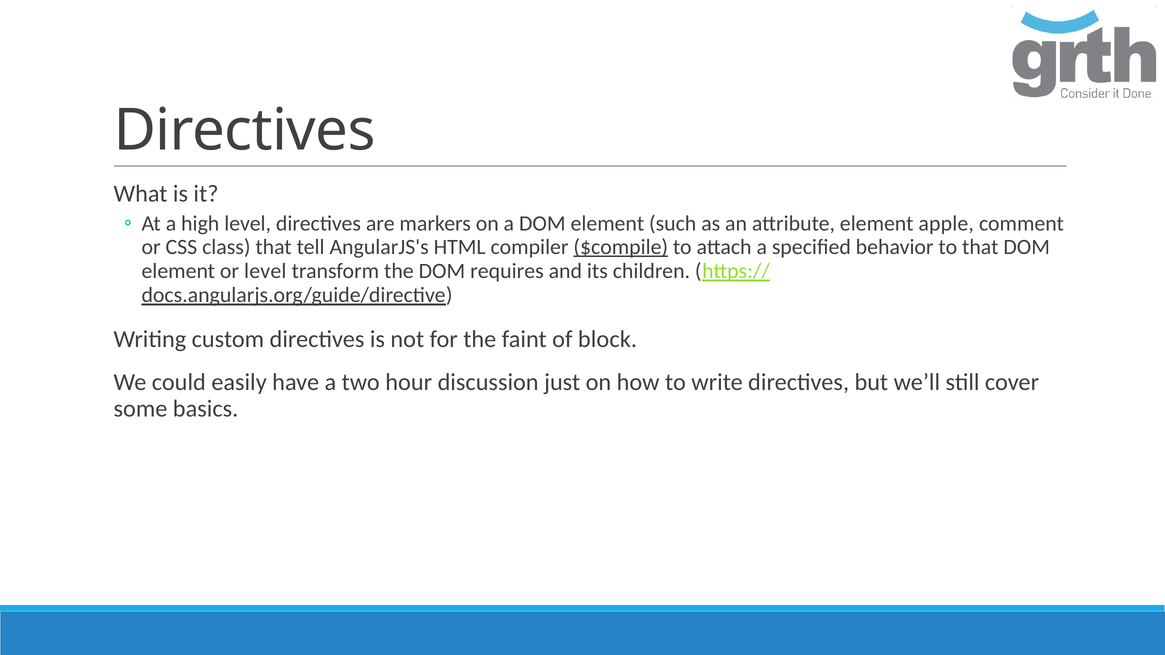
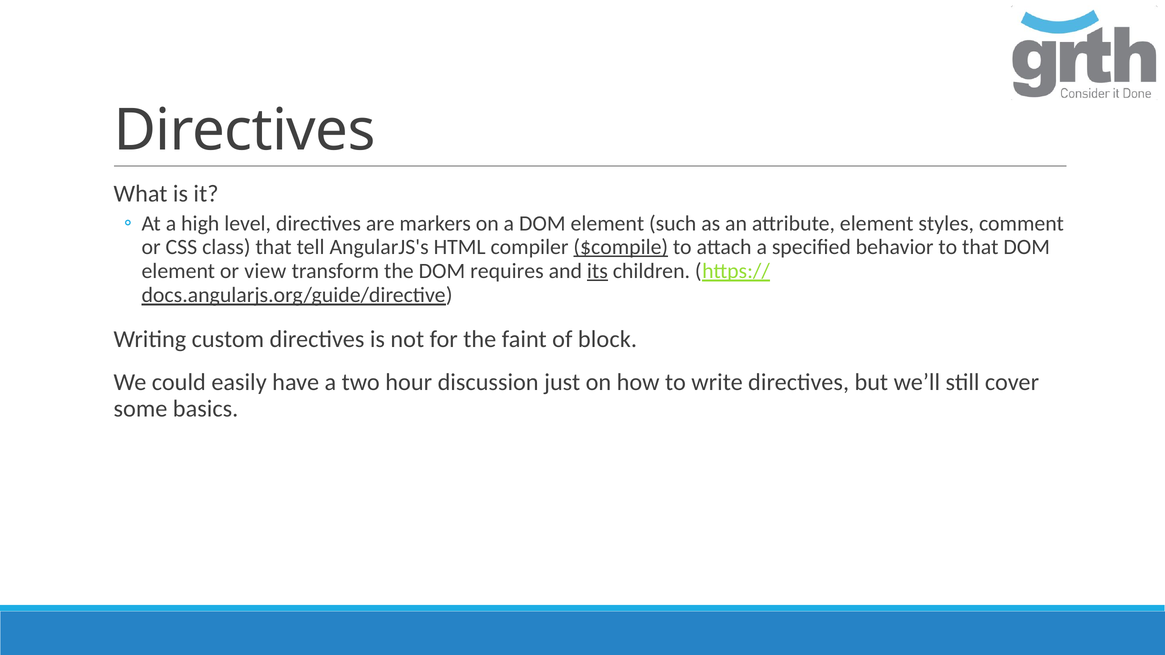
apple: apple -> styles (946, 224)
or level: level -> view (265, 271)
its underline: none -> present (597, 271)
